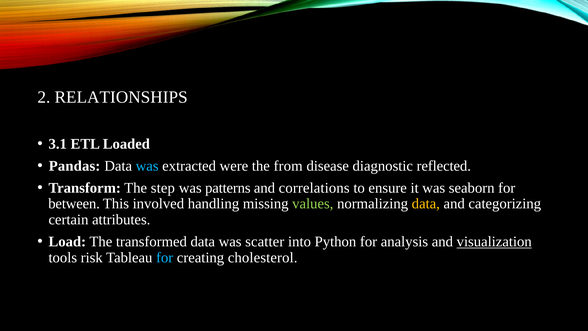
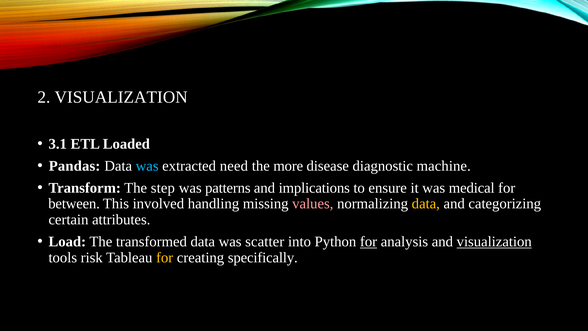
2 RELATIONSHIPS: RELATIONSHIPS -> VISUALIZATION (121, 97)
were: were -> need (234, 166)
from: from -> more (288, 166)
reflected: reflected -> machine (444, 166)
correlations: correlations -> implications (314, 188)
seaborn: seaborn -> medical (472, 188)
values colour: light green -> pink (313, 204)
for underline: none -> present (369, 241)
for colour: light blue -> yellow (165, 257)
cholesterol: cholesterol -> specifically (263, 257)
